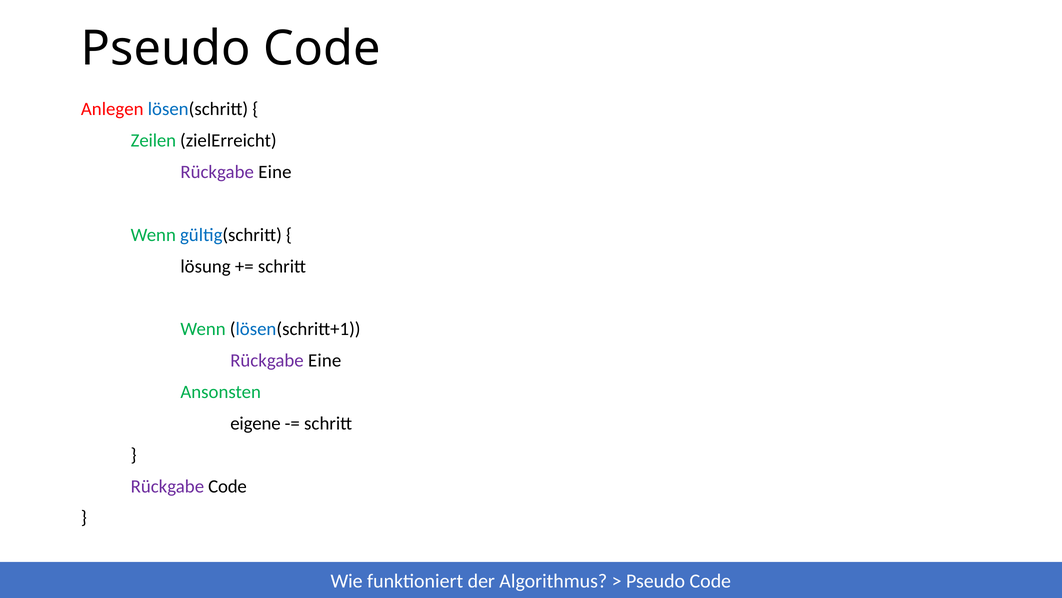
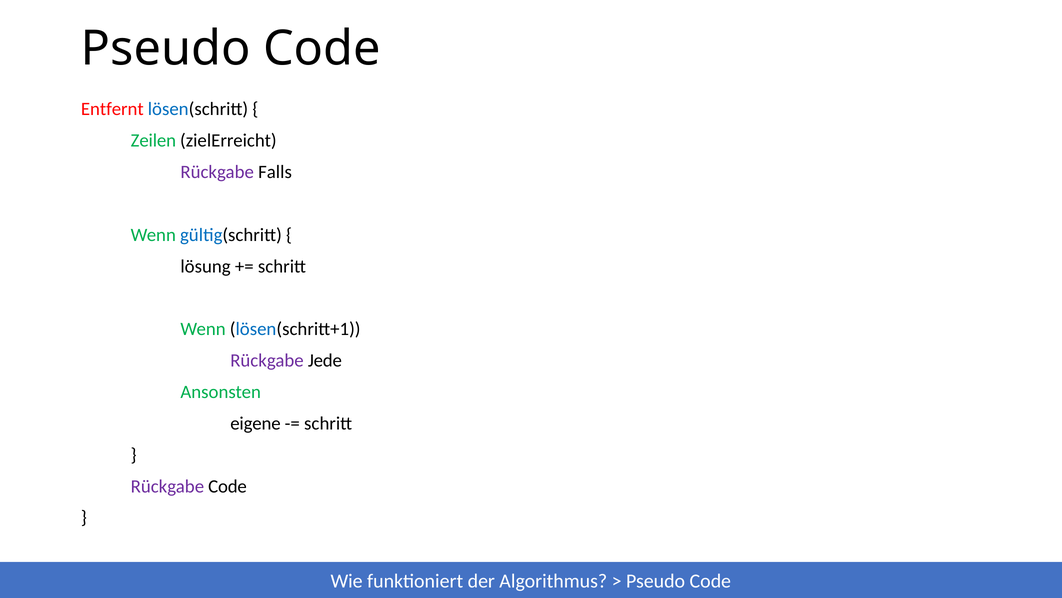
Anlegen: Anlegen -> Entfernt (112, 109)
Eine: Eine -> Falls (275, 172)
Eine: Eine -> Jede (325, 360)
